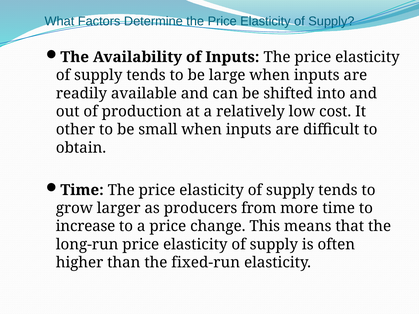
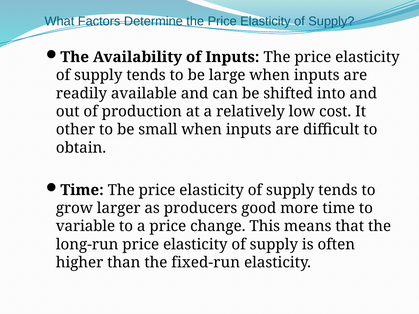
from: from -> good (259, 208)
increase: increase -> variable (85, 226)
